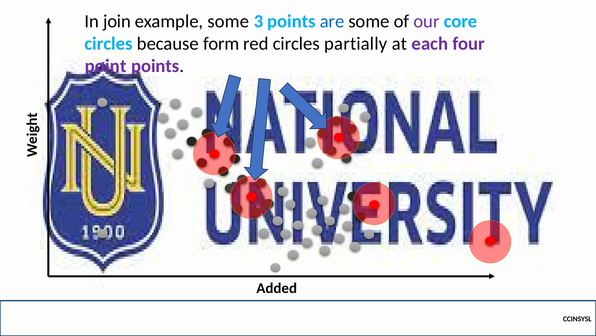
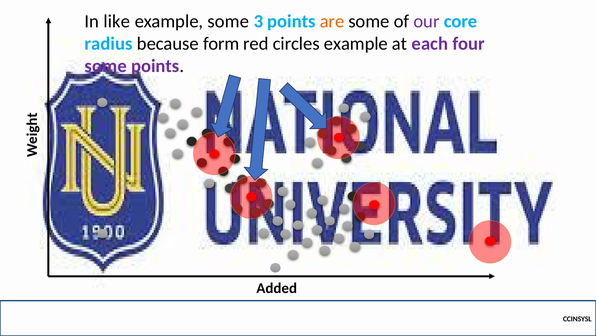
join: join -> like (117, 21)
are colour: blue -> orange (332, 21)
circles: circles -> radius (109, 44)
circles partially: partially -> example (356, 44)
point: point -> some (106, 66)
